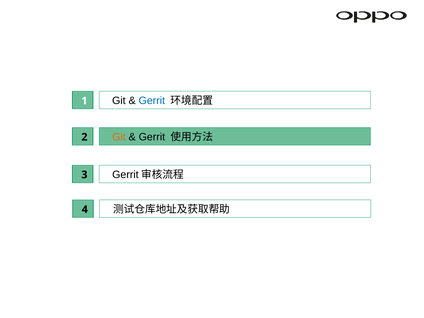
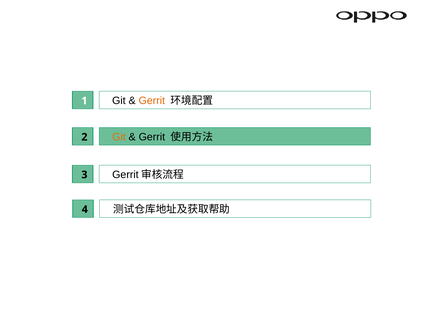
Gerrit colour: blue -> orange (152, 101)
